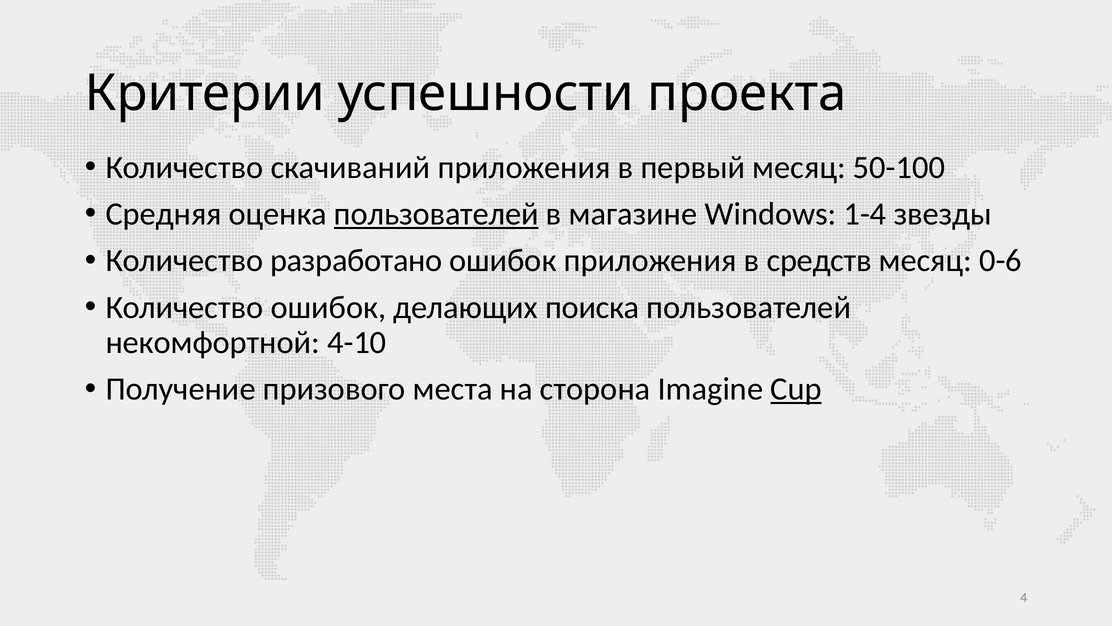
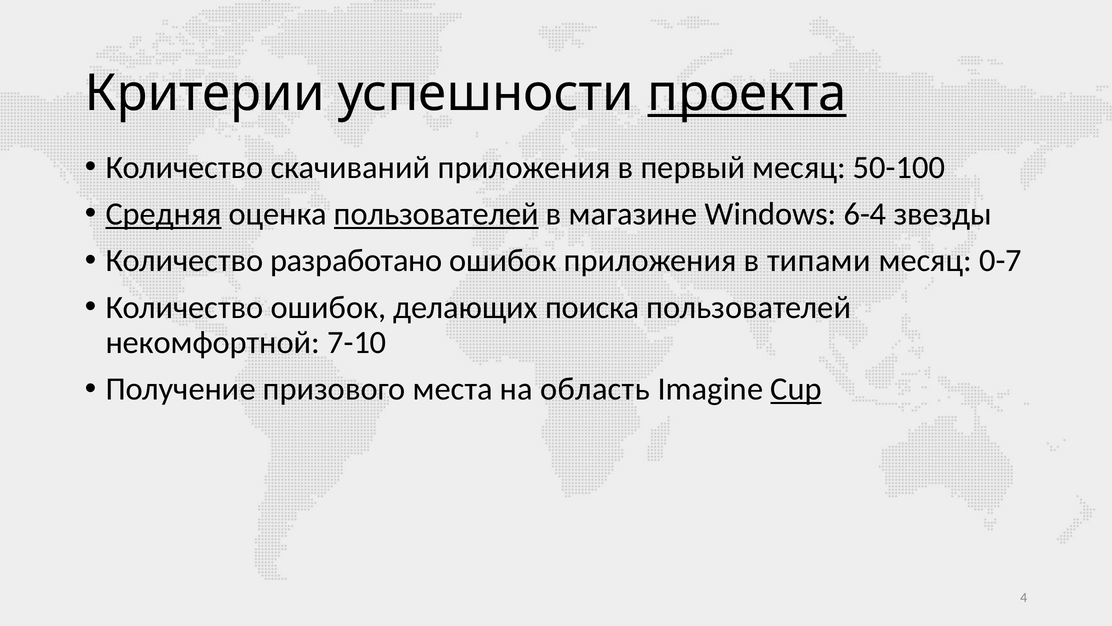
проекта underline: none -> present (747, 93)
Средняя underline: none -> present (164, 214)
1-4: 1-4 -> 6-4 (865, 214)
средств: средств -> типами (819, 261)
0-6: 0-6 -> 0-7 (1000, 261)
4-10: 4-10 -> 7-10 (357, 342)
сторона: сторона -> область (595, 389)
